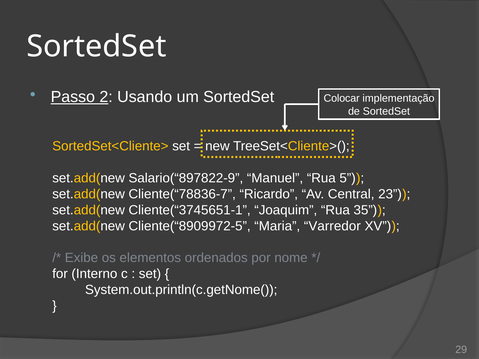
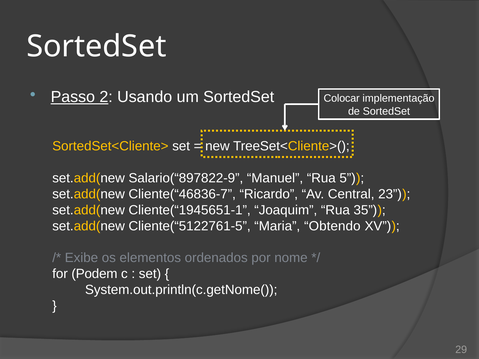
Cliente(“78836-7: Cliente(“78836-7 -> Cliente(“46836-7 (182, 194)
Cliente(“3745651-1: Cliente(“3745651-1 -> Cliente(“1945651-1 (190, 210)
Cliente(“8909972-5: Cliente(“8909972-5 -> Cliente(“5122761-5 (190, 226)
Varredor: Varredor -> Obtendo (332, 226)
Interno: Interno -> Podem (94, 274)
